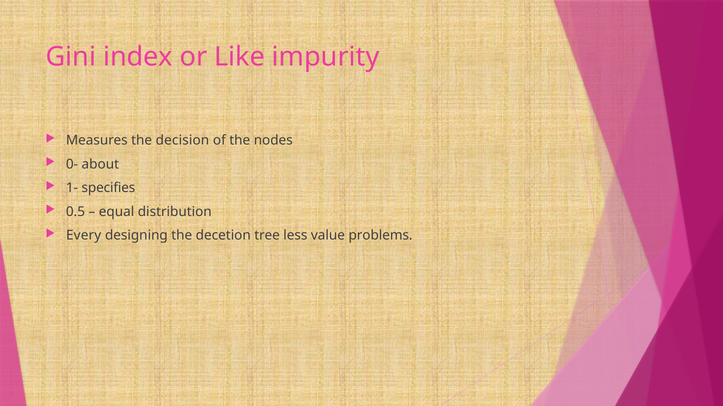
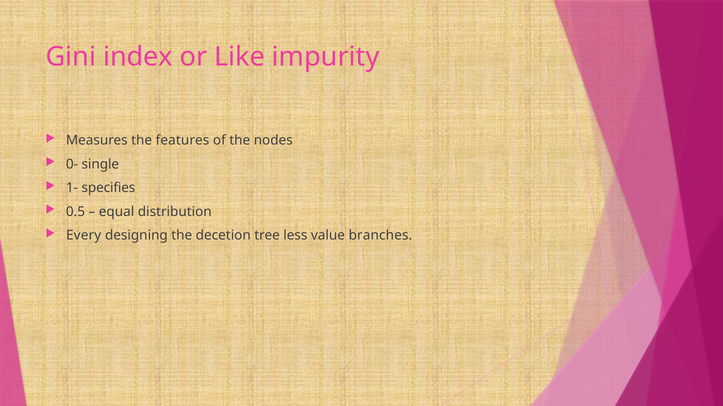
decision: decision -> features (183, 141)
about: about -> single (100, 164)
problems: problems -> branches (380, 236)
